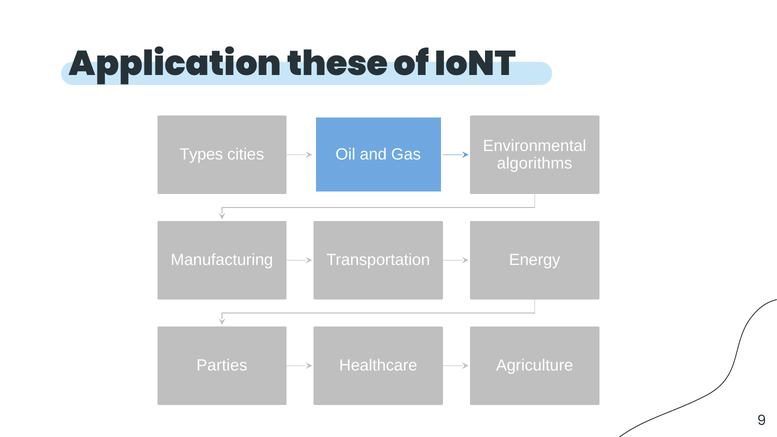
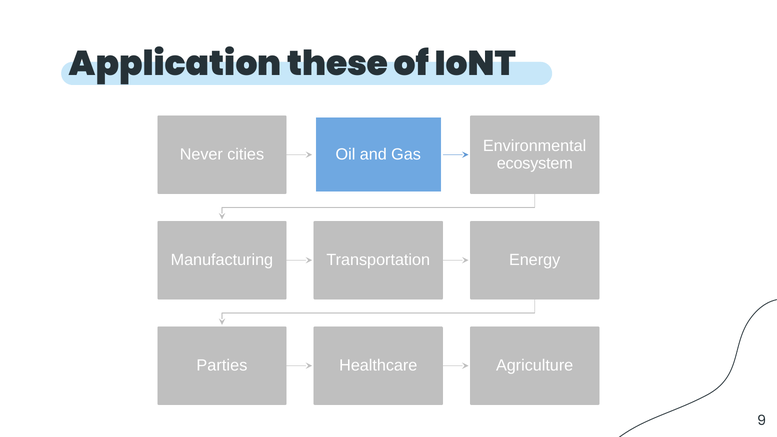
Types: Types -> Never (201, 155)
algorithms: algorithms -> ecosystem (535, 163)
